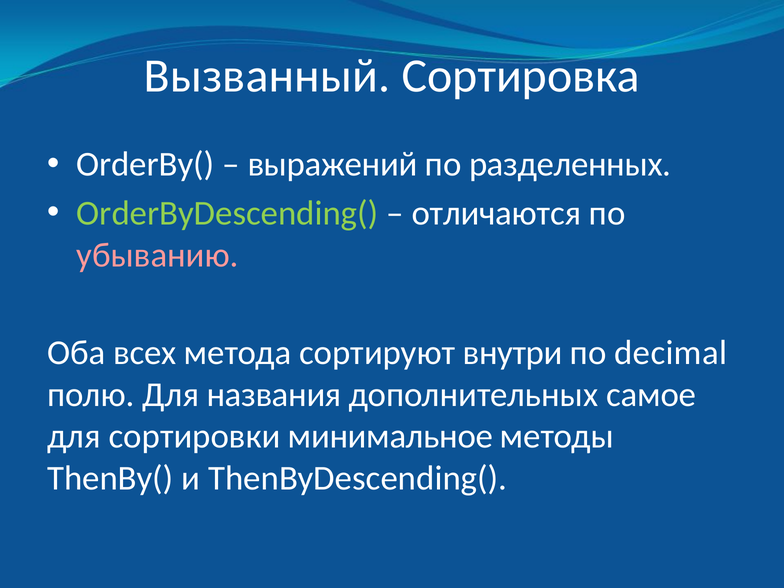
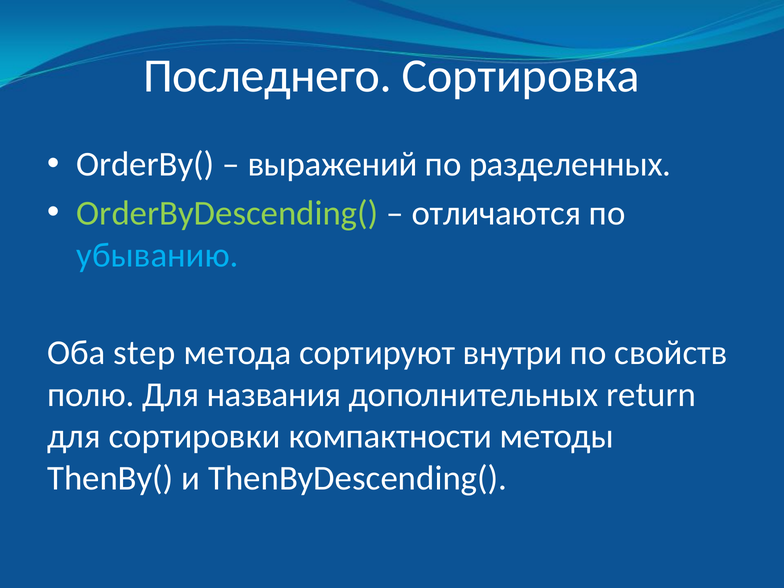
Вызванный: Вызванный -> Последнего (267, 76)
убыванию colour: pink -> light blue (158, 255)
всех: всех -> step (144, 353)
decimal: decimal -> свойств (671, 353)
самое: самое -> return (651, 395)
минимальное: минимальное -> компактности (390, 436)
